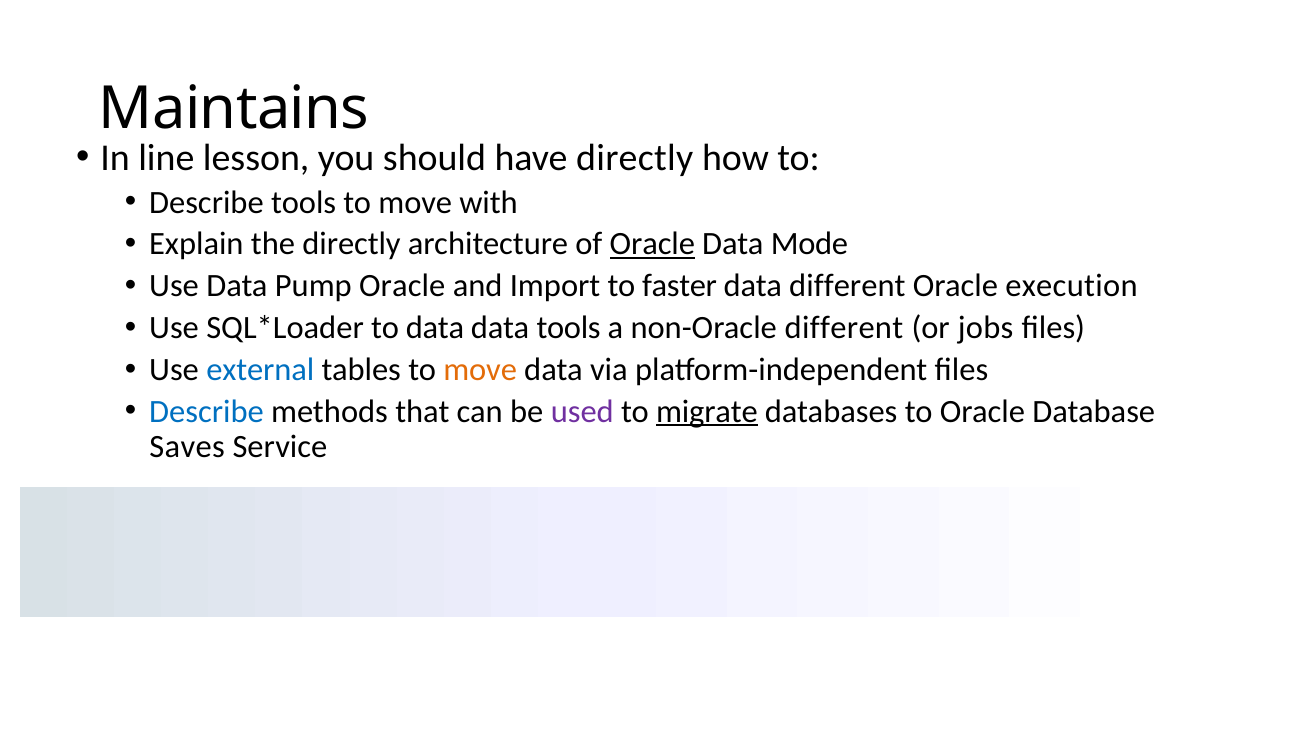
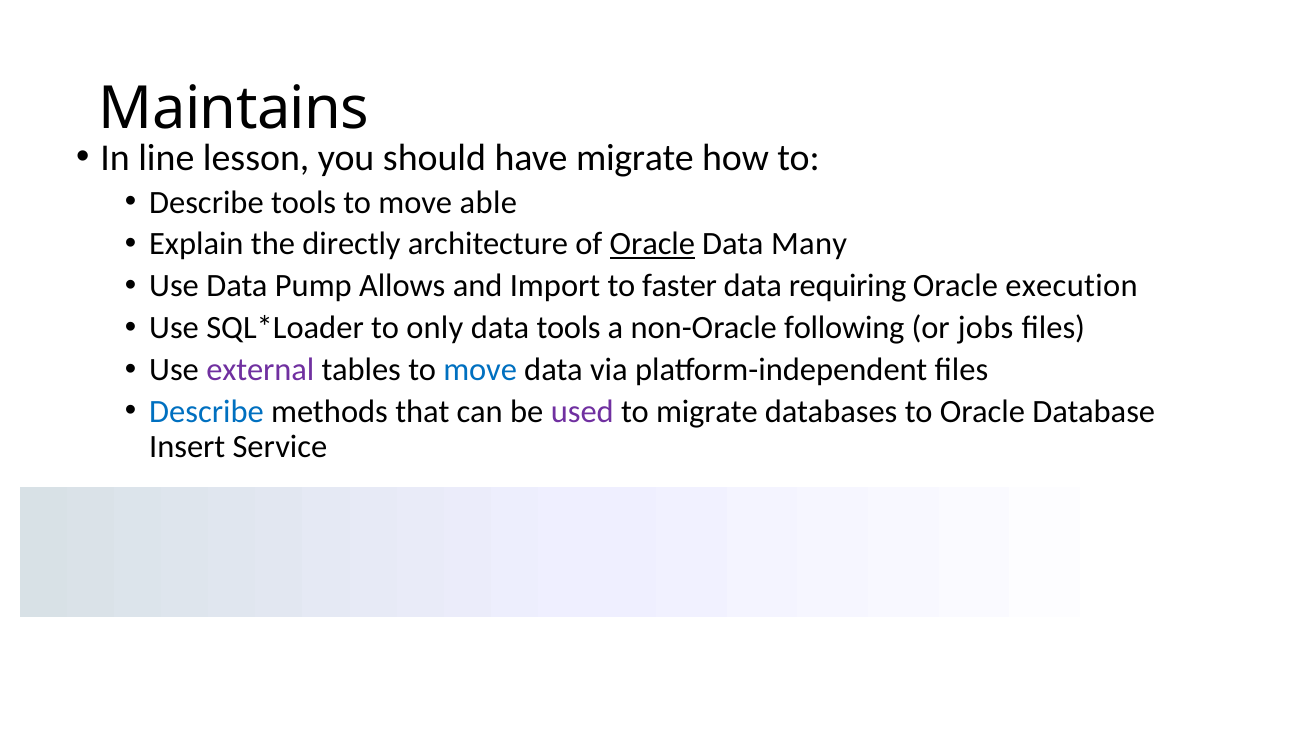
have directly: directly -> migrate (635, 158)
with: with -> able (488, 202)
Mode: Mode -> Many (809, 244)
Pump Oracle: Oracle -> Allows (402, 286)
data different: different -> requiring (848, 286)
to data: data -> only (435, 328)
non-Oracle different: different -> following (844, 328)
external colour: blue -> purple (260, 370)
move colour: orange -> blue (480, 370)
migrate underline: present -> none (707, 412)
Saves: Saves -> Insert (187, 447)
